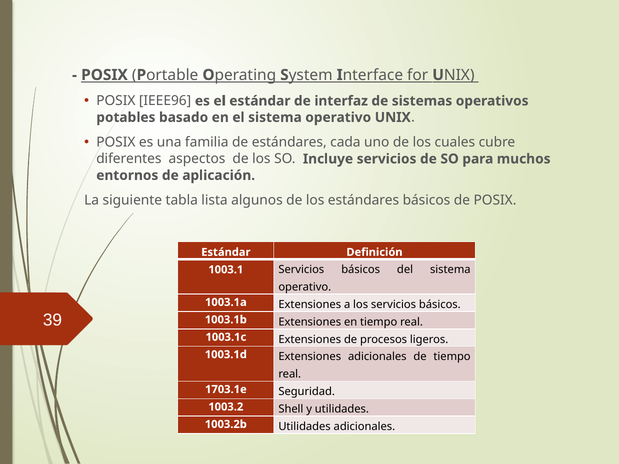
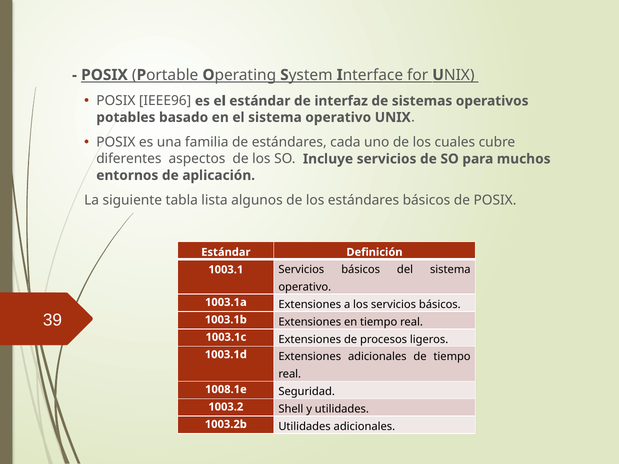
1703.1e: 1703.1e -> 1008.1e (226, 390)
